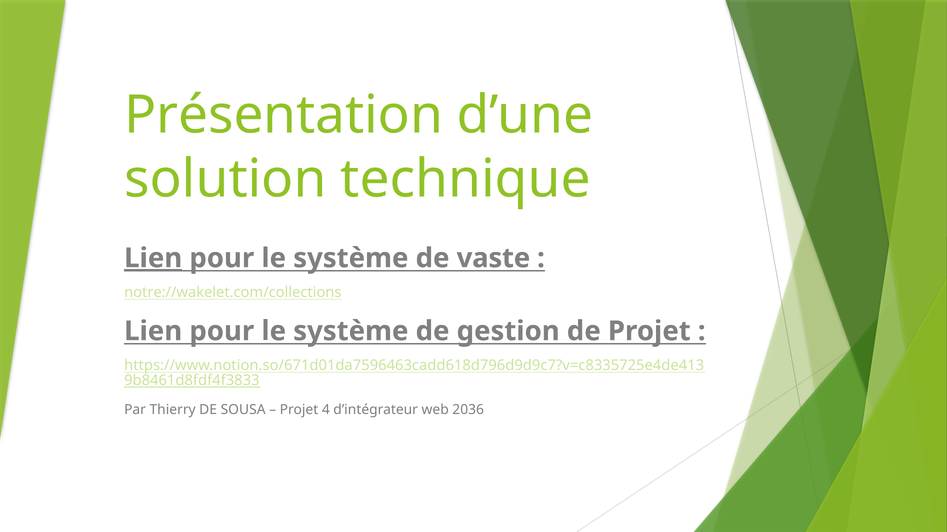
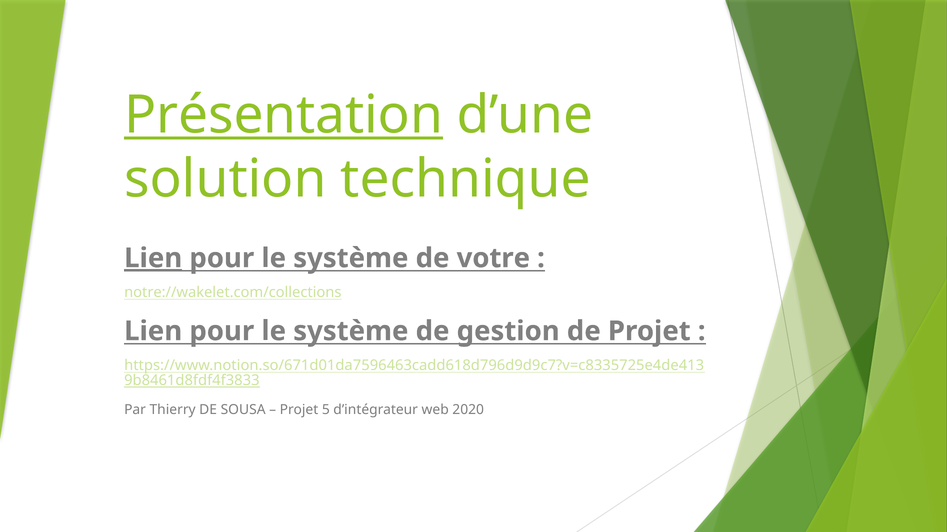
Présentation underline: none -> present (284, 115)
vaste: vaste -> votre (493, 258)
4: 4 -> 5 (326, 410)
2036: 2036 -> 2020 (468, 410)
